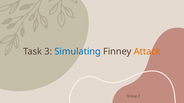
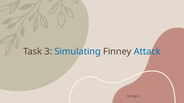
Attack colour: orange -> blue (147, 52)
